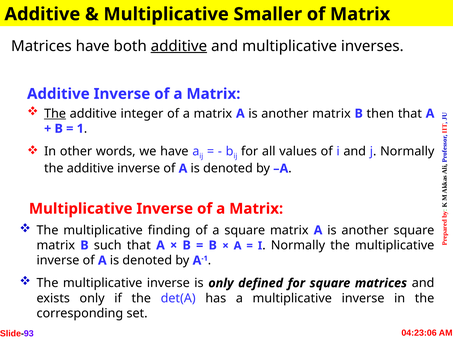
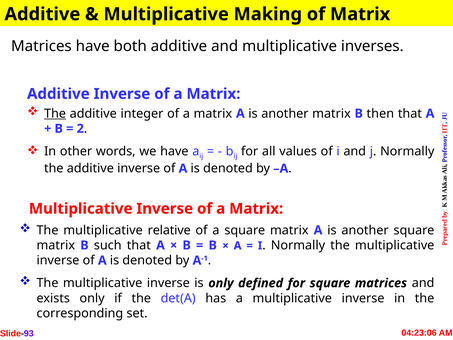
Smaller: Smaller -> Making (268, 14)
additive underline: present -> none (179, 46)
1: 1 -> 2 (80, 129)
finding: finding -> relative (169, 230)
